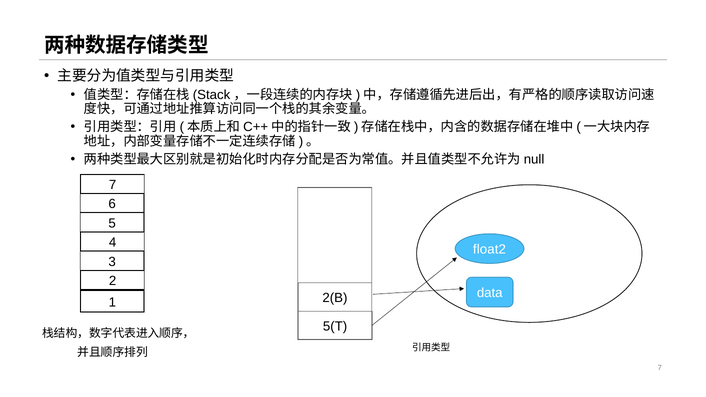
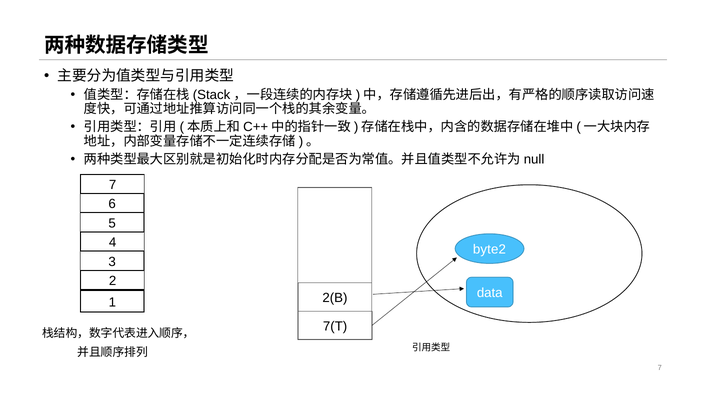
float2: float2 -> byte2 (489, 250)
5(T: 5(T -> 7(T (335, 326)
